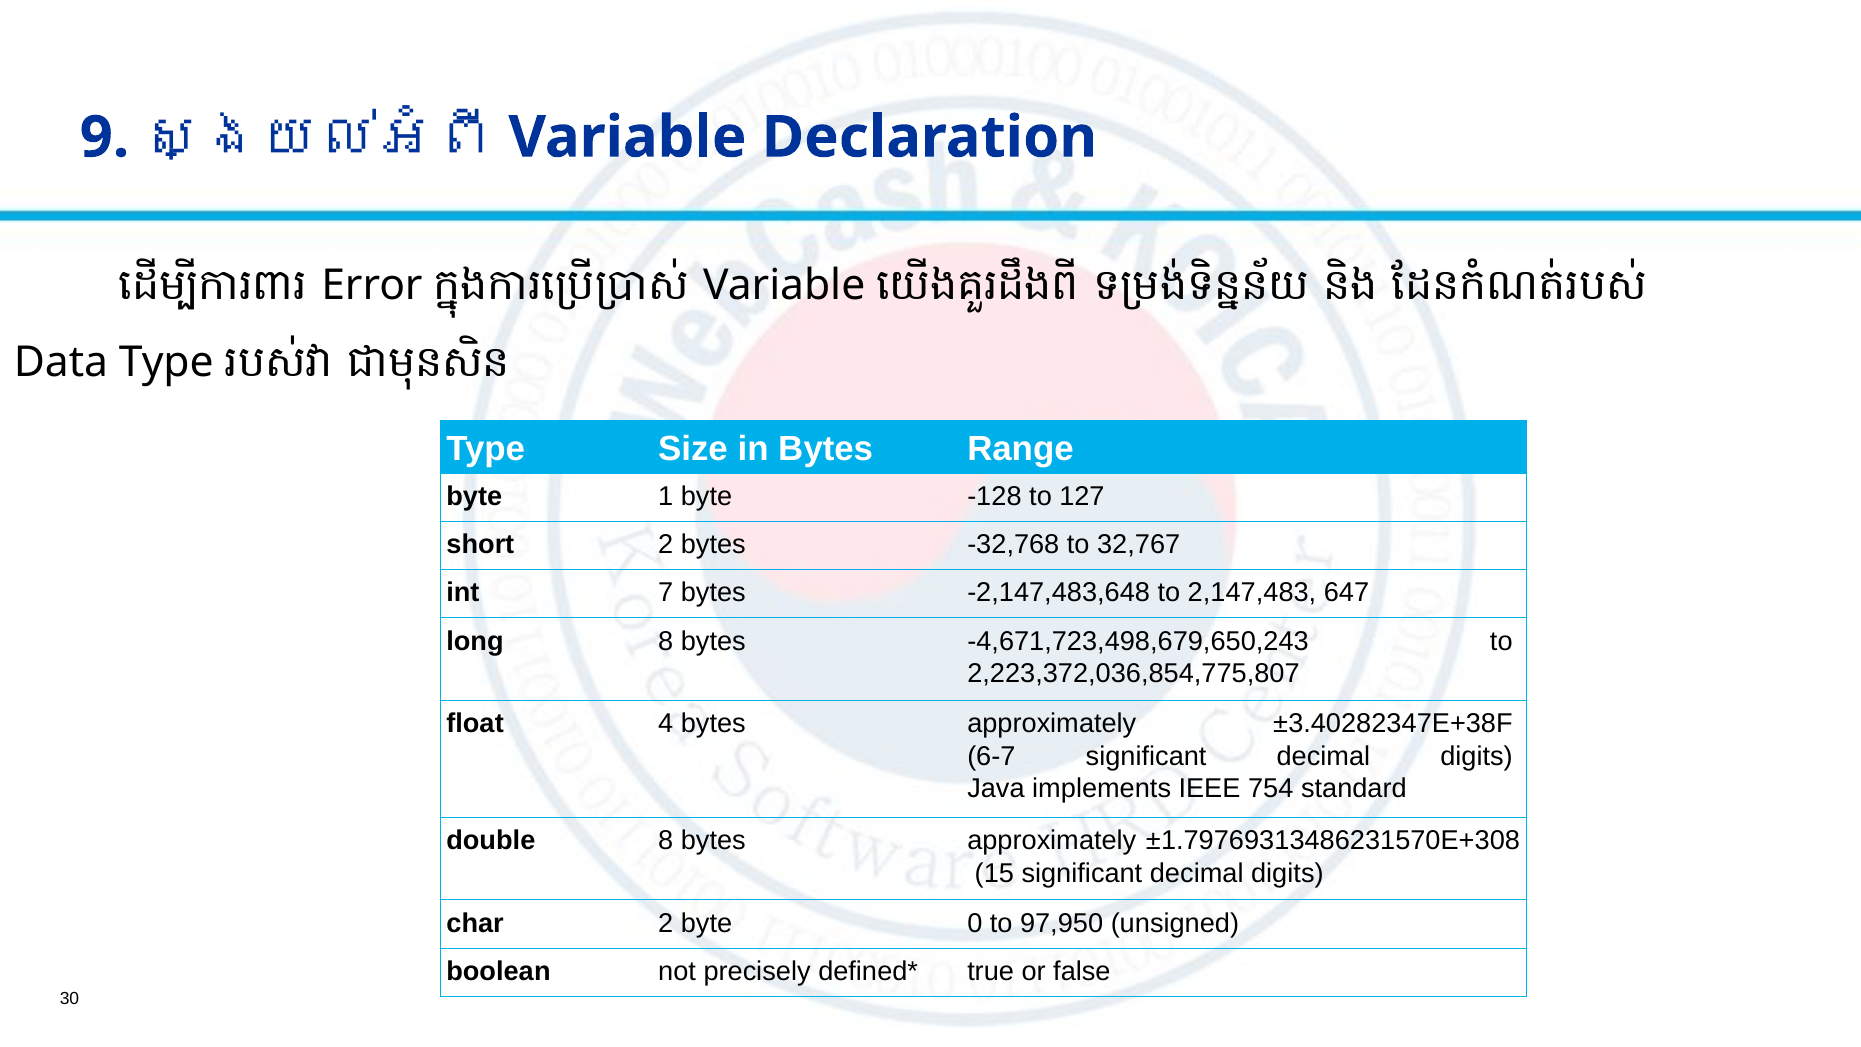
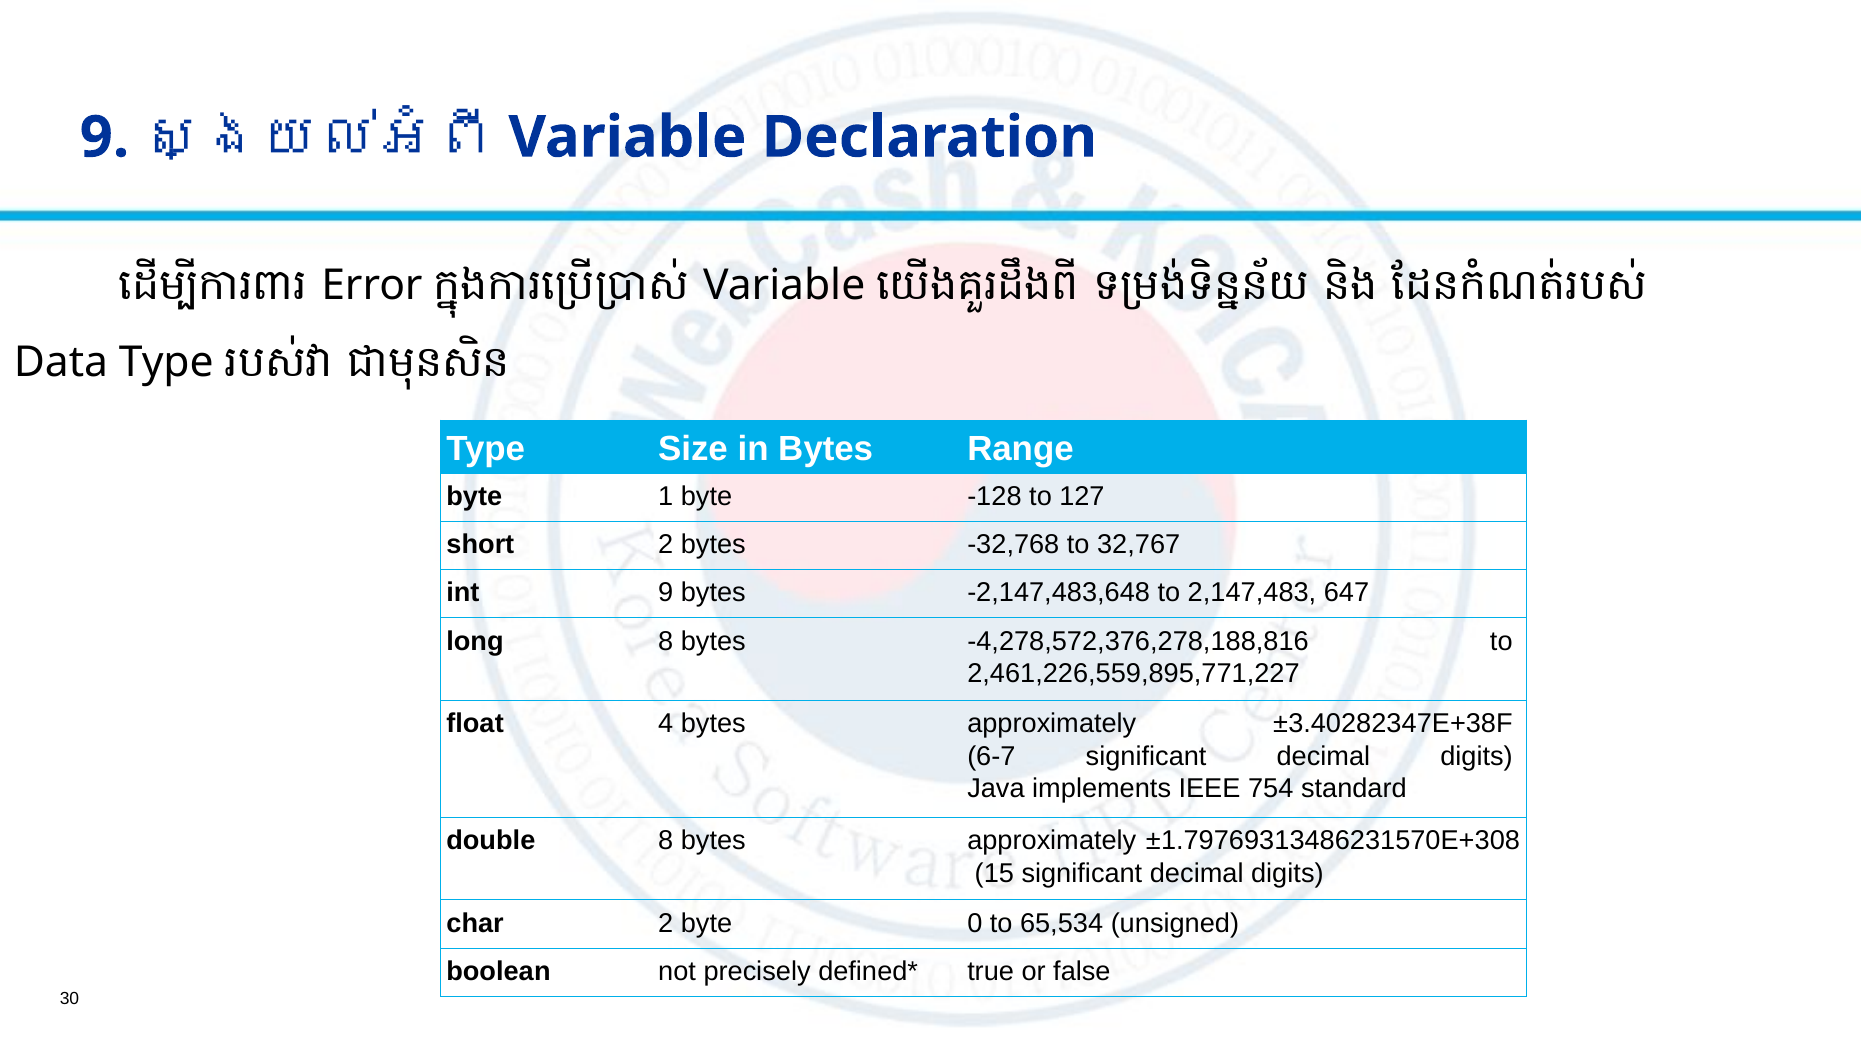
int 7: 7 -> 9 (666, 593)
-4,671,723,498,679,650,243: -4,671,723,498,679,650,243 -> -4,278,572,376,278,188,816 (1138, 641)
2,223,372,036,854,775,807: 2,223,372,036,854,775,807 -> 2,461,226,559,895,771,227 (1133, 674)
97,950: 97,950 -> 65,534 (1062, 923)
